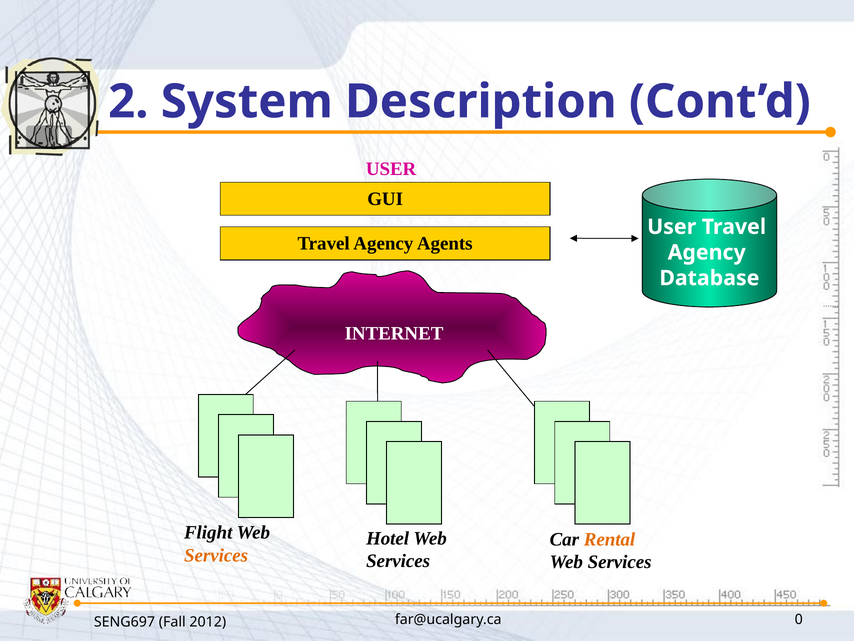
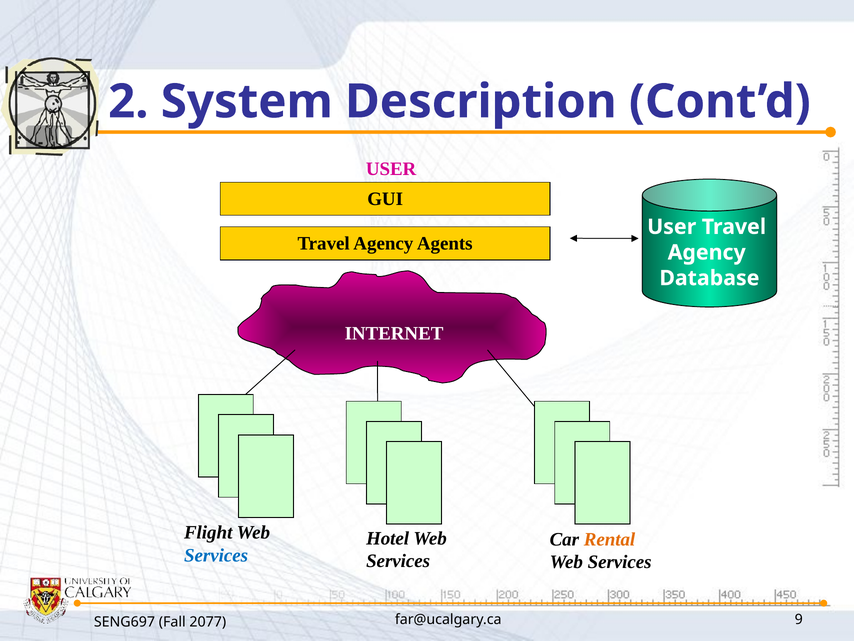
Services colour: orange -> blue (216, 555)
0: 0 -> 9 (799, 619)
2012: 2012 -> 2077 (208, 622)
